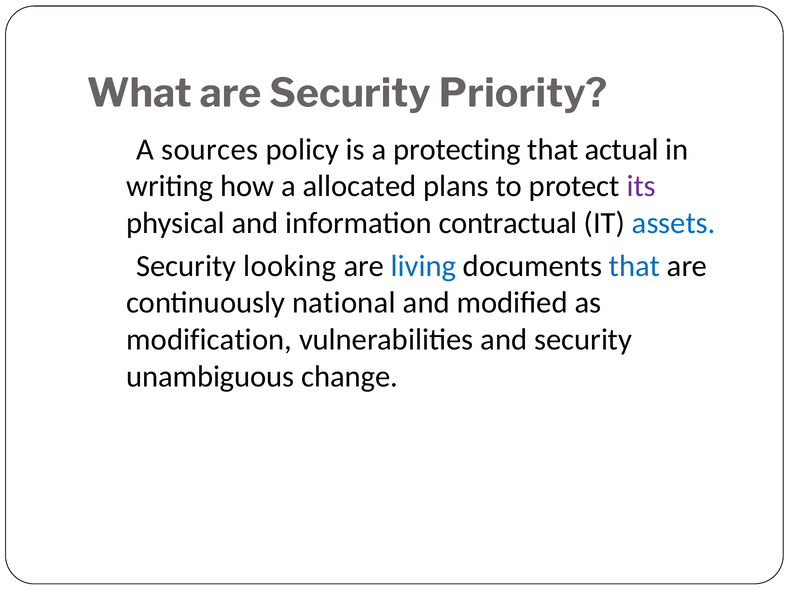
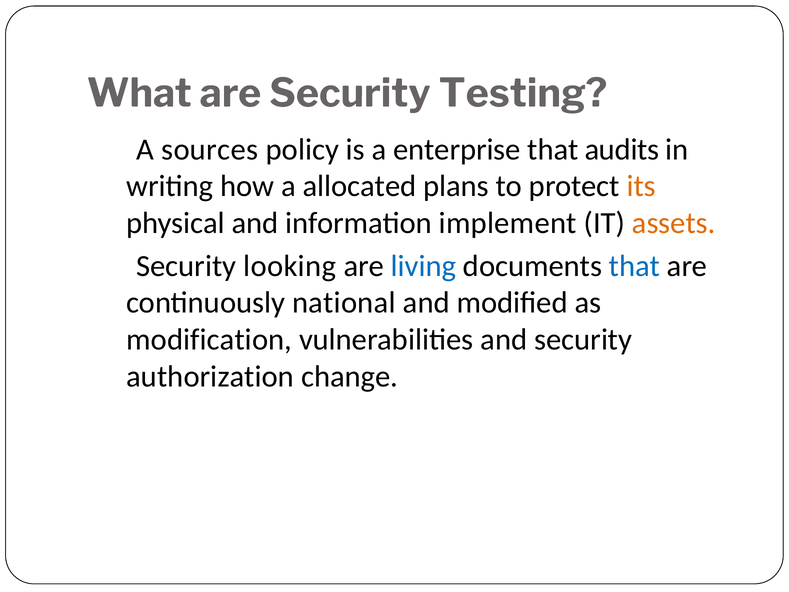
Priority: Priority -> Testing (523, 93)
protecting: protecting -> enterprise (457, 149)
actual: actual -> audits (622, 149)
its colour: purple -> orange (641, 186)
contractual: contractual -> implement (508, 223)
assets colour: blue -> orange (674, 223)
unambiguous: unambiguous -> authorization (210, 376)
